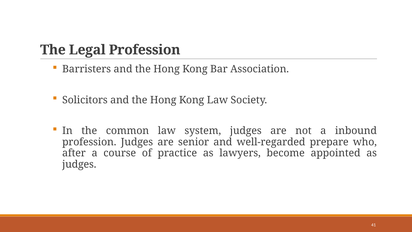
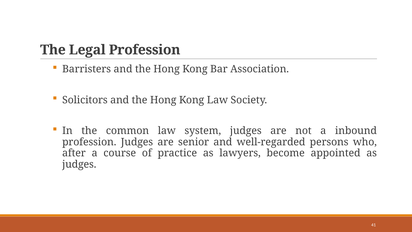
prepare: prepare -> persons (329, 142)
